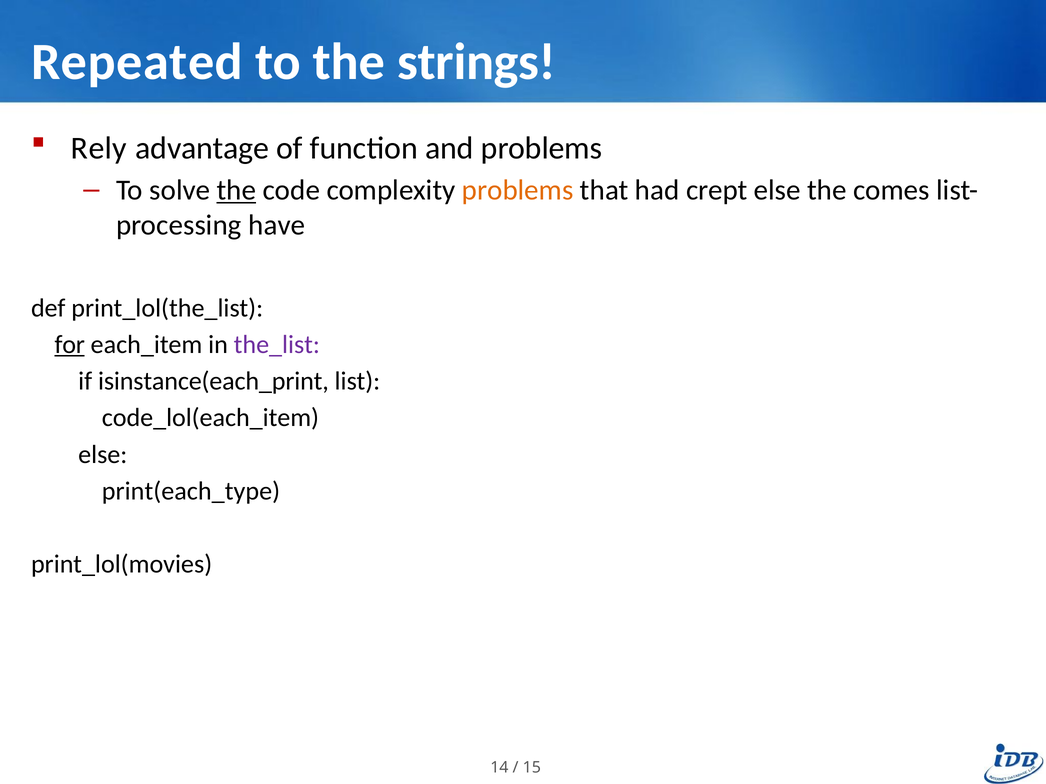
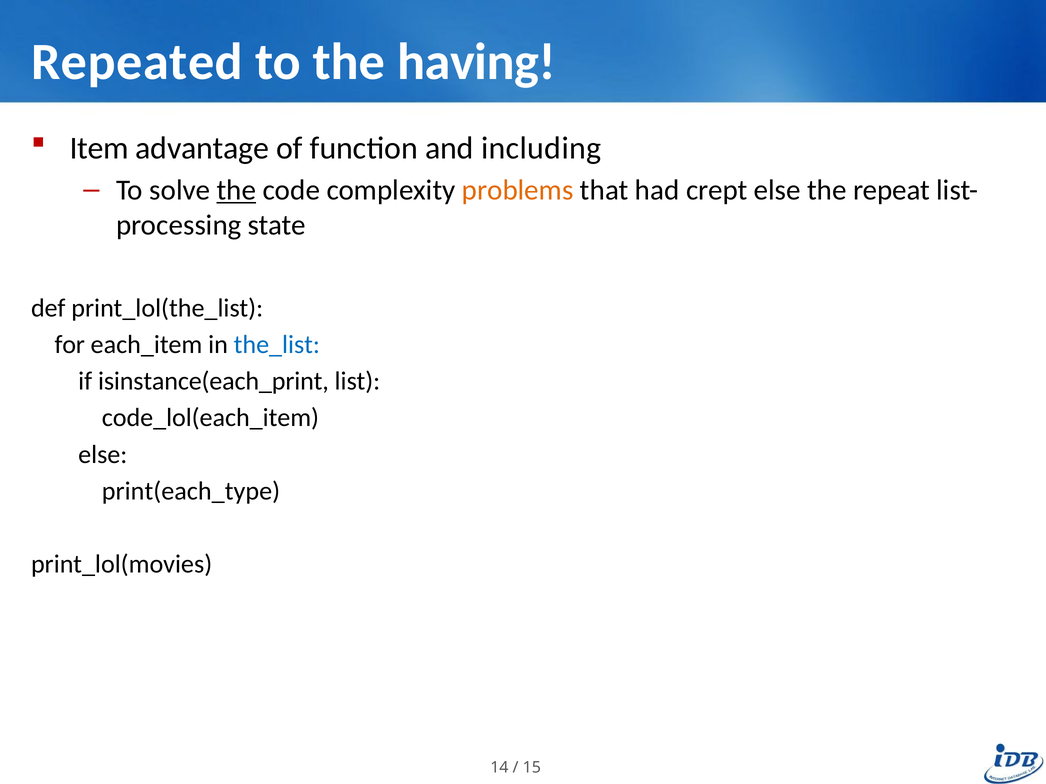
strings: strings -> having (476, 62)
Rely: Rely -> Item (99, 148)
and problems: problems -> including (541, 148)
comes: comes -> repeat (892, 191)
have: have -> state (277, 225)
for underline: present -> none (70, 345)
the_list colour: purple -> blue (277, 345)
